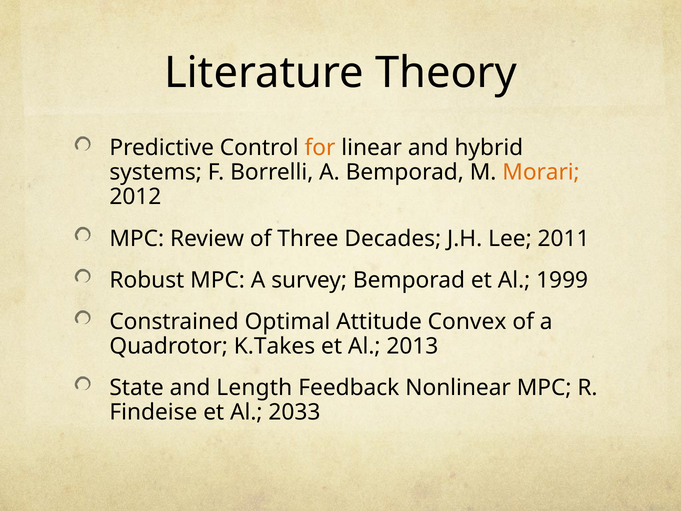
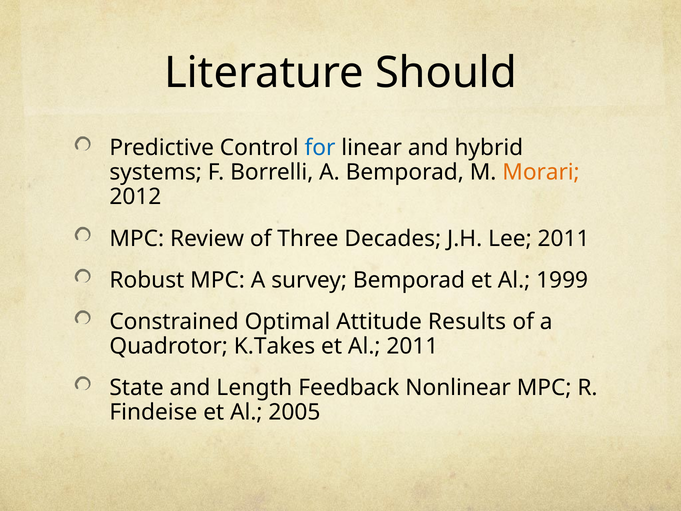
Theory: Theory -> Should (446, 73)
for colour: orange -> blue (320, 148)
Convex: Convex -> Results (467, 321)
Al 2013: 2013 -> 2011 (412, 346)
2033: 2033 -> 2005 (294, 412)
